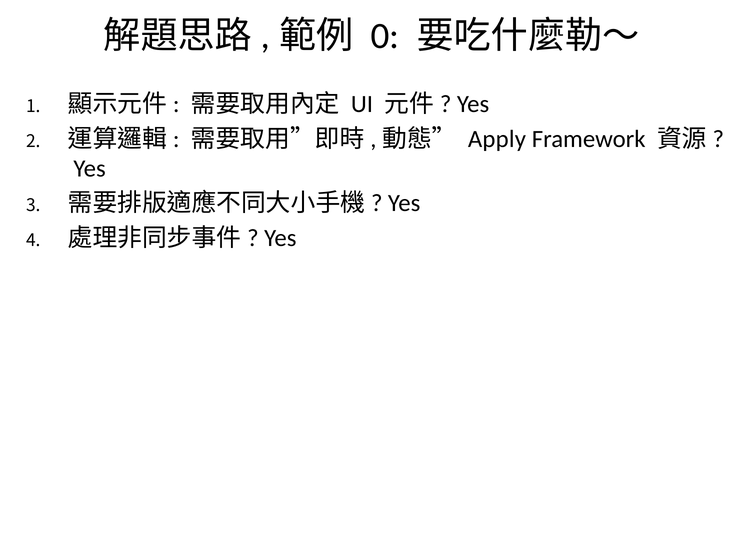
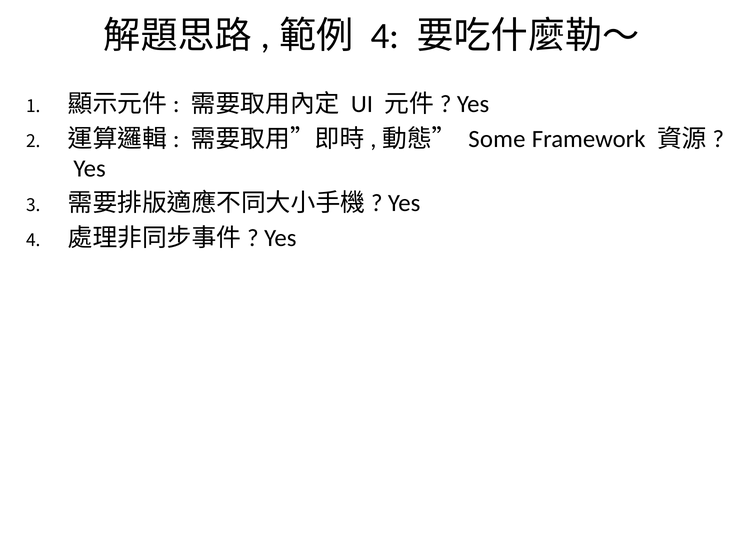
0: 0 -> 4 (385, 36)
Apply: Apply -> Some (497, 139)
